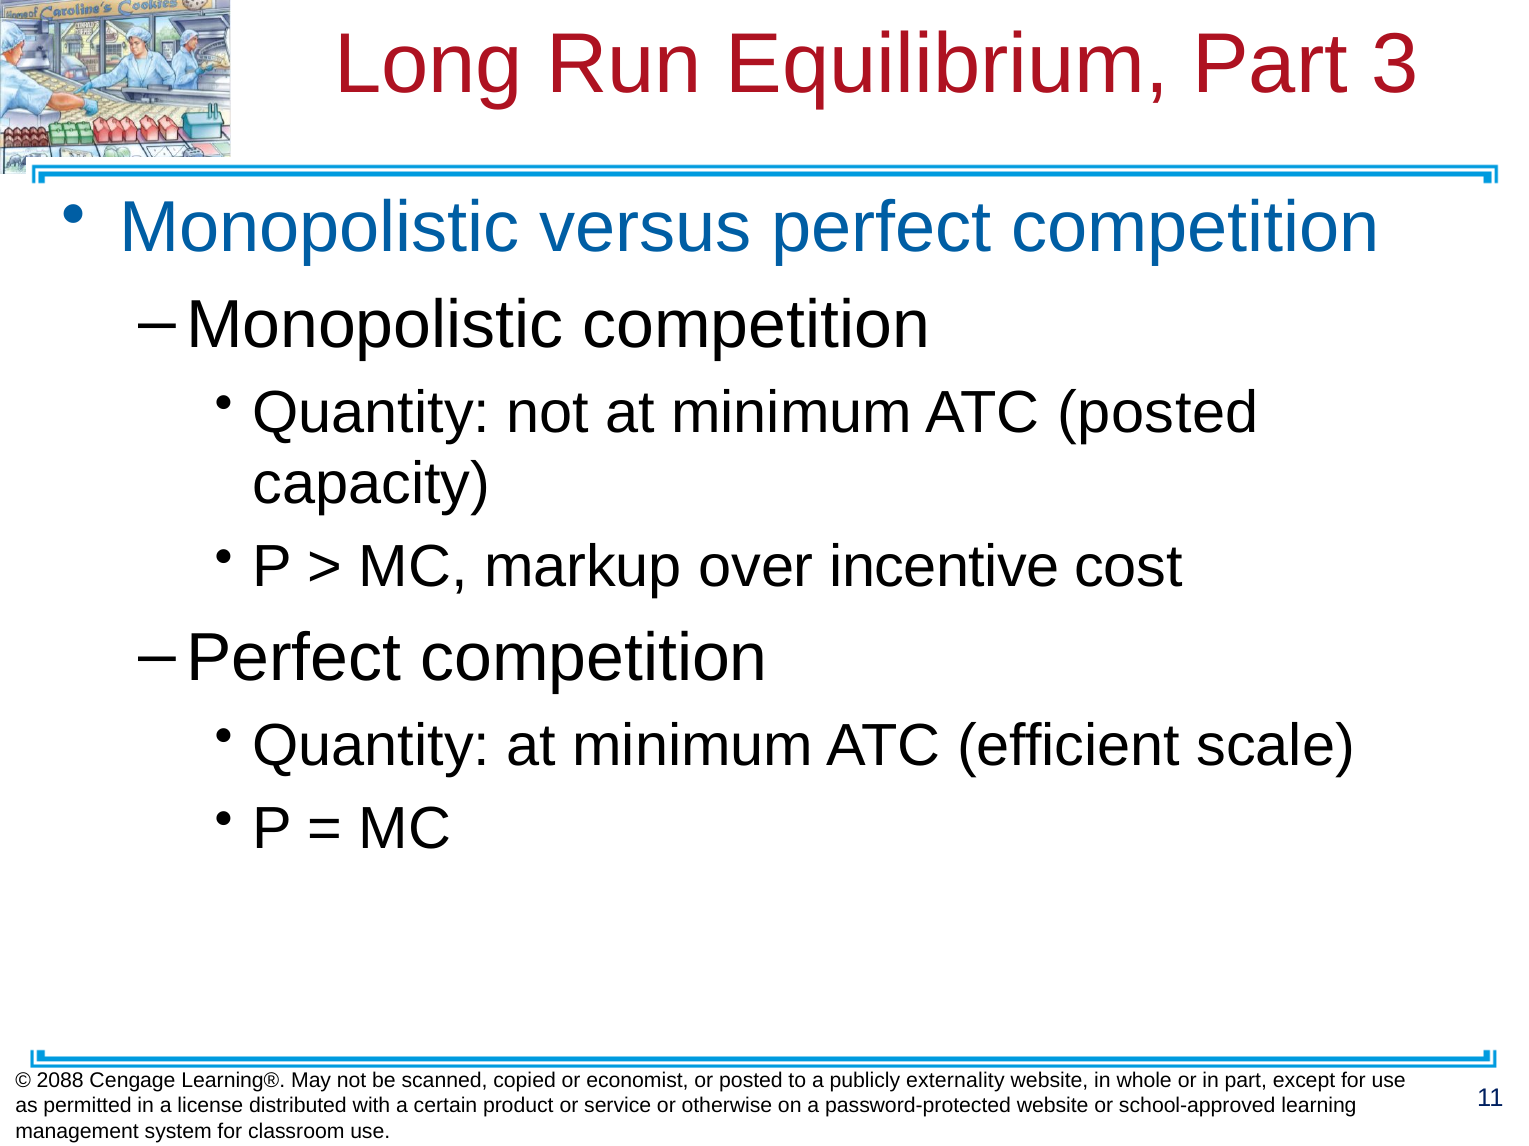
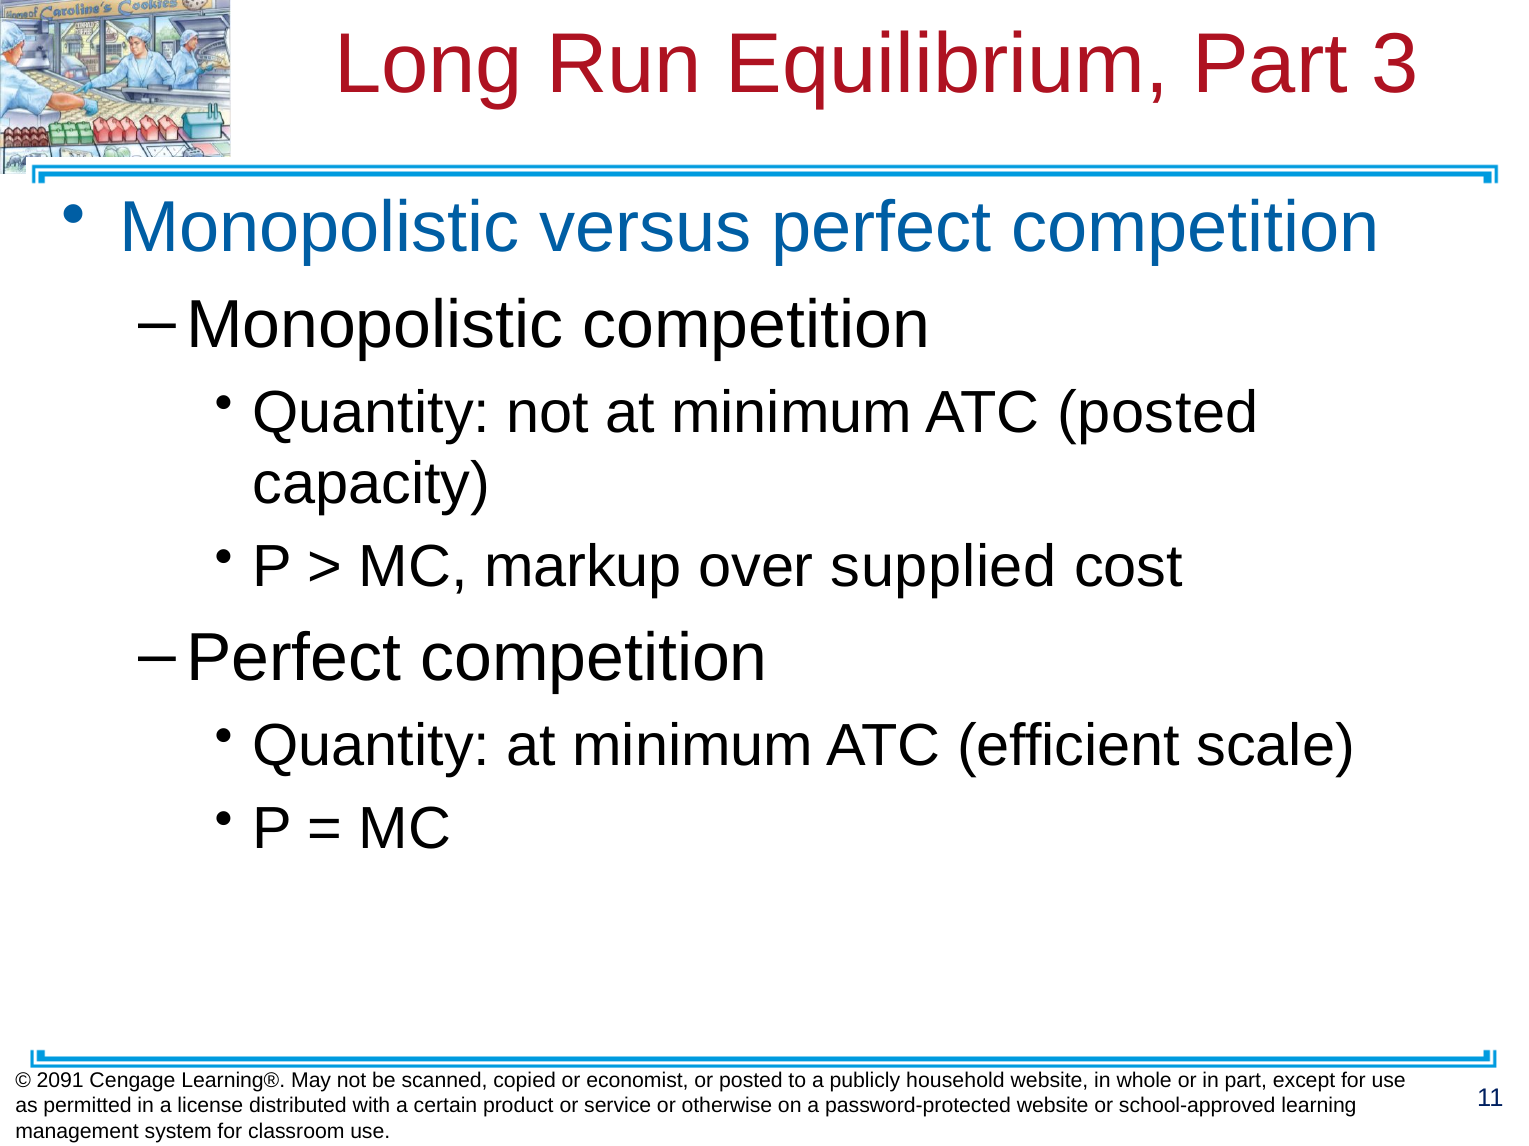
incentive: incentive -> supplied (944, 567)
2088: 2088 -> 2091 (60, 1081)
externality: externality -> household (955, 1081)
